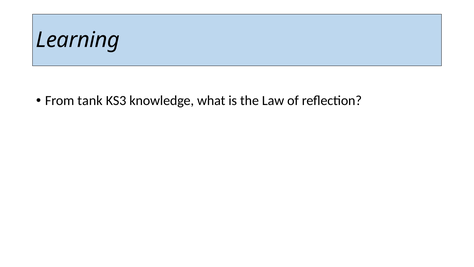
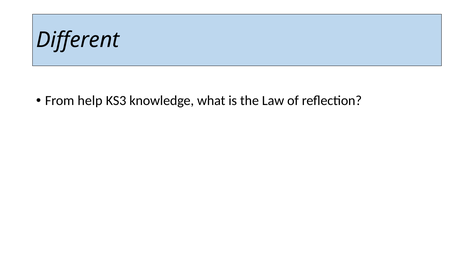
Learning: Learning -> Different (78, 40)
tank: tank -> help (90, 101)
